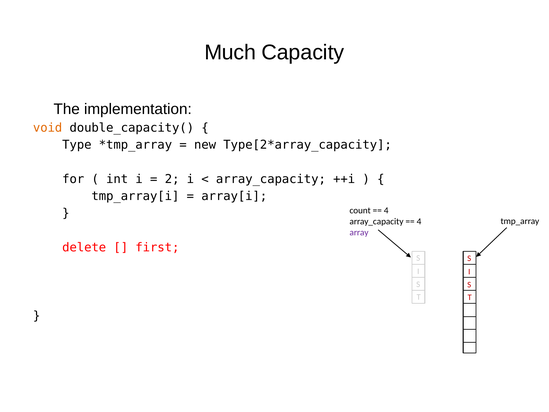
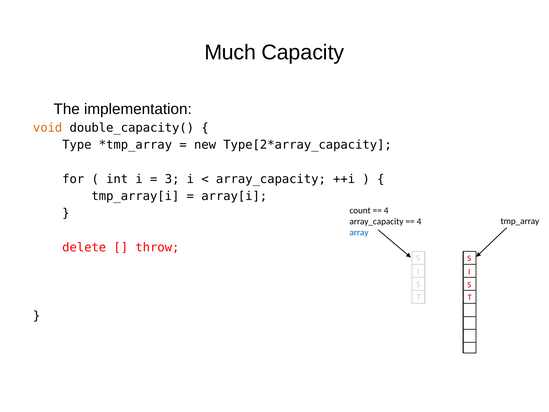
2: 2 -> 3 (172, 179)
array colour: purple -> blue (359, 232)
first: first -> throw (157, 247)
